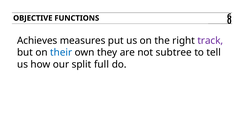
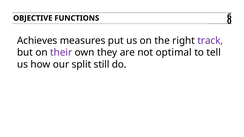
their colour: blue -> purple (61, 52)
subtree: subtree -> optimal (174, 52)
full: full -> still (102, 64)
